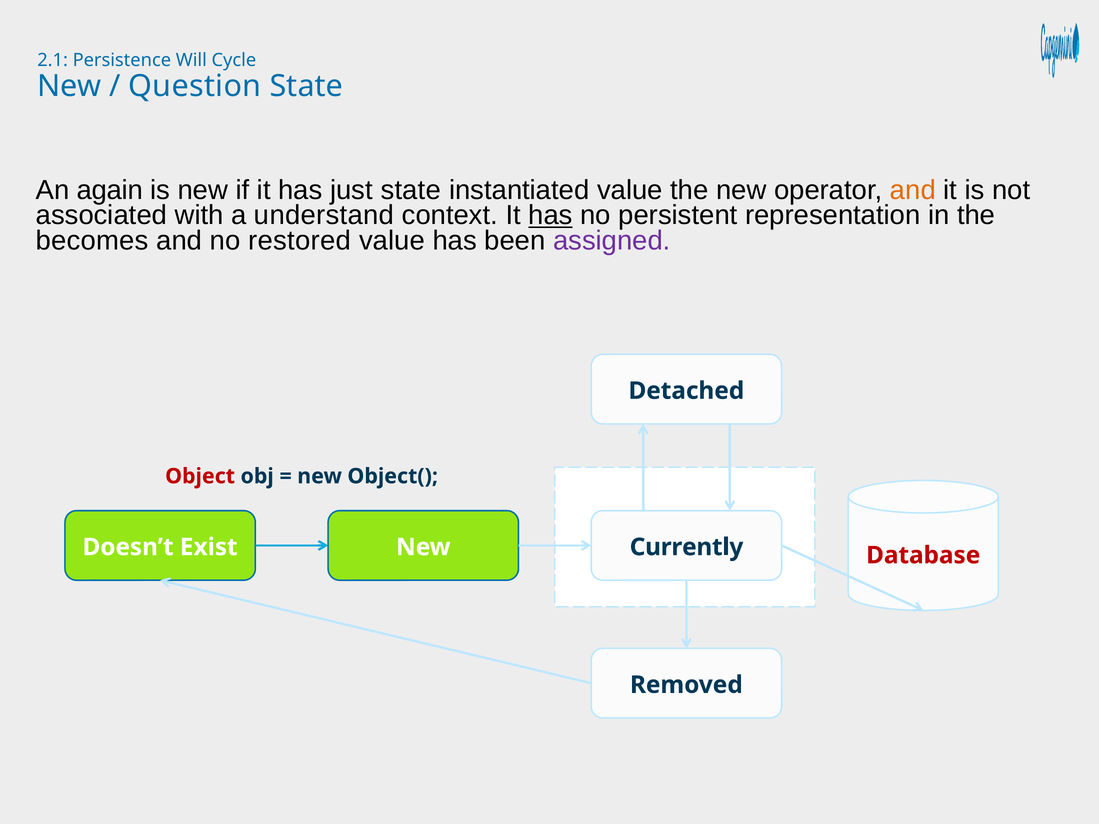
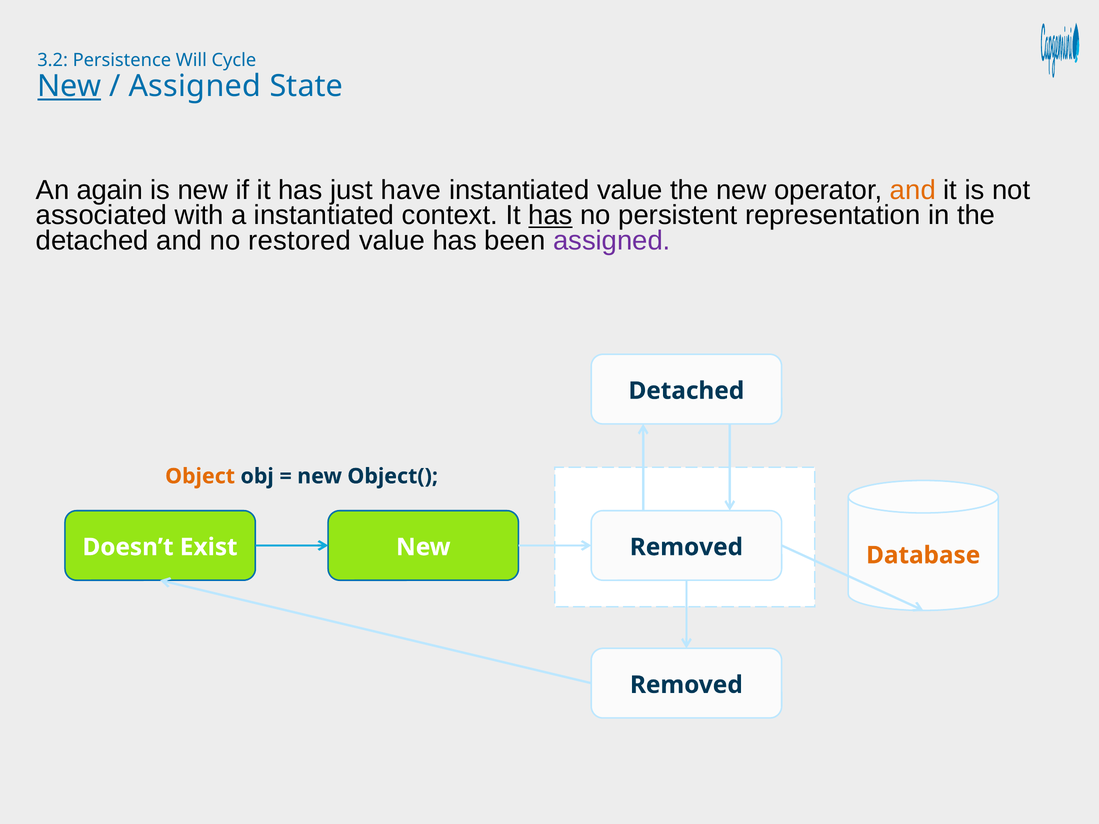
2.1: 2.1 -> 3.2 (53, 60)
New underline: none -> present (69, 86)
Question: Question -> Assigned (195, 86)
just state: state -> have (411, 190)
a understand: understand -> instantiated (324, 215)
becomes: becomes -> detached (92, 241)
Object colour: red -> orange (200, 476)
New Currently: Currently -> Removed (686, 547)
Database colour: red -> orange (923, 555)
